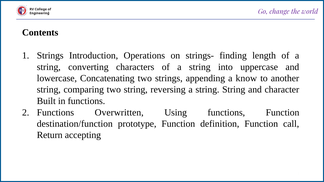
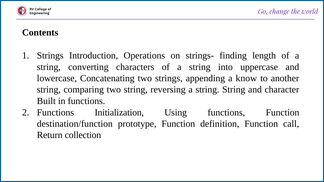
Overwritten: Overwritten -> Initialization (119, 113)
accepting: accepting -> collection (83, 135)
